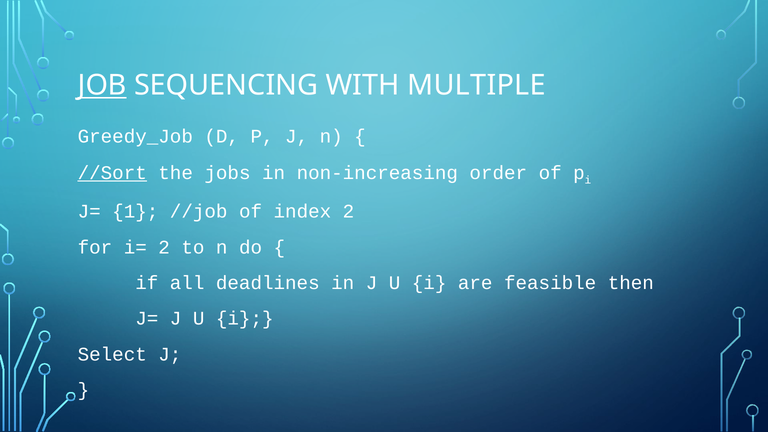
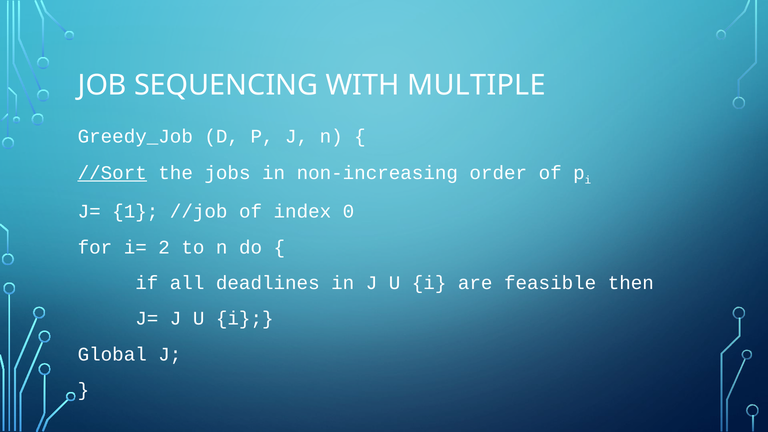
JOB underline: present -> none (102, 85)
index 2: 2 -> 0 (348, 212)
Select: Select -> Global (112, 354)
